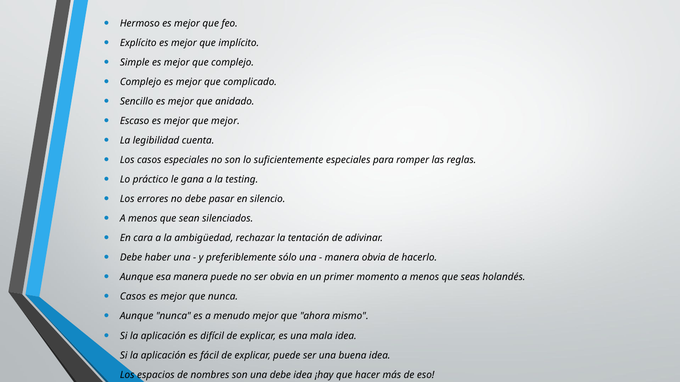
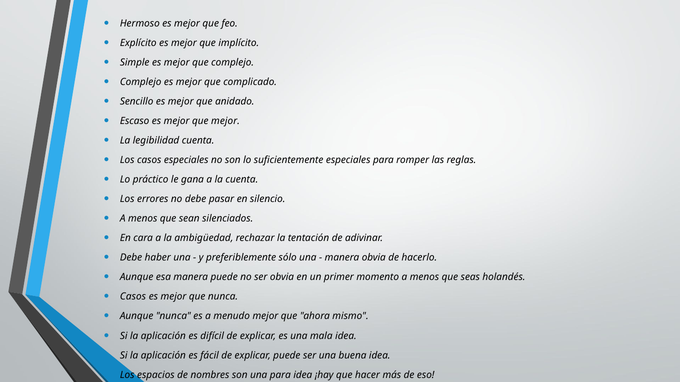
la testing: testing -> cuenta (242, 180)
una debe: debe -> para (280, 375)
